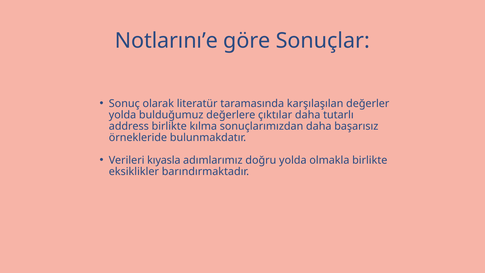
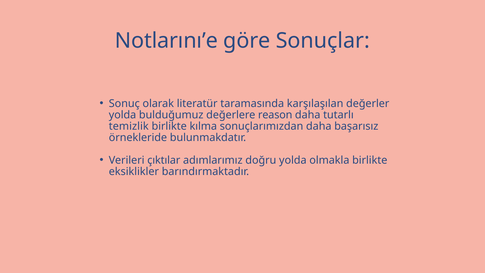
çıktılar: çıktılar -> reason (275, 115)
address: address -> temizlik (129, 126)
kıyasla: kıyasla -> çıktılar (164, 160)
